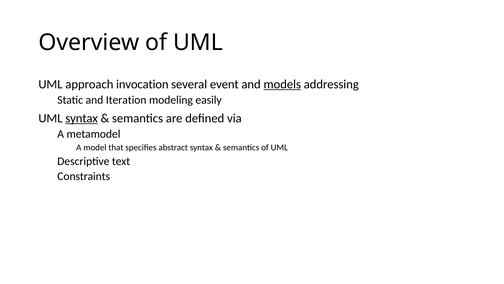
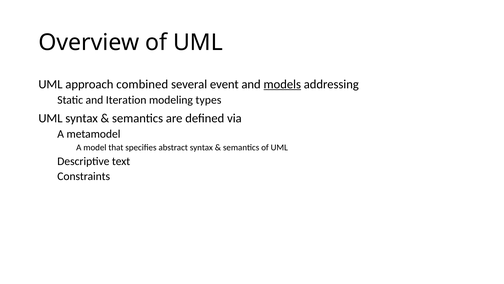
invocation: invocation -> combined (142, 84)
easily: easily -> types (208, 100)
syntax underline: present -> none (82, 118)
